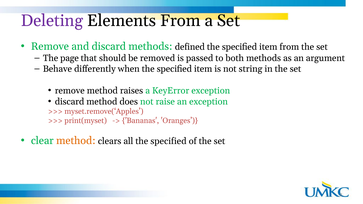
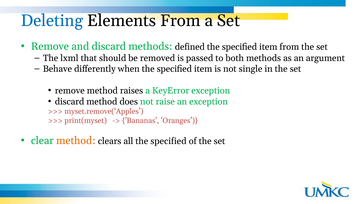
Deleting colour: purple -> blue (52, 21)
page: page -> lxml (69, 58)
string: string -> single (251, 69)
